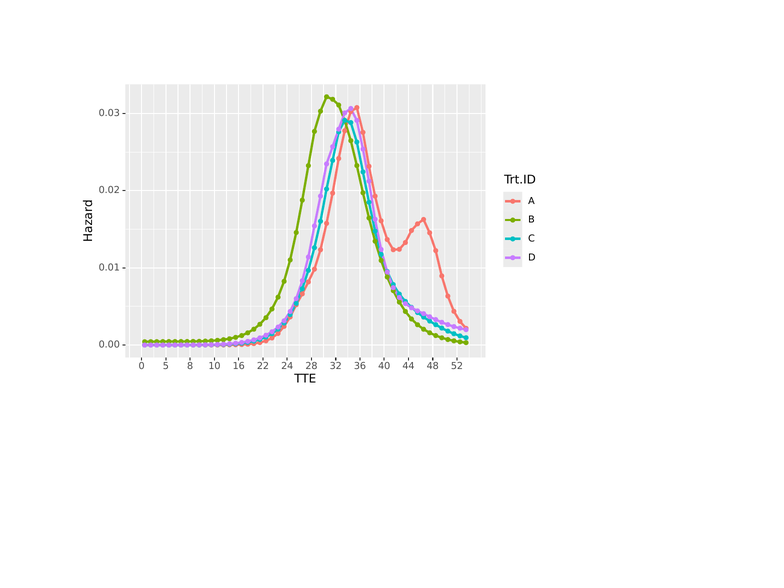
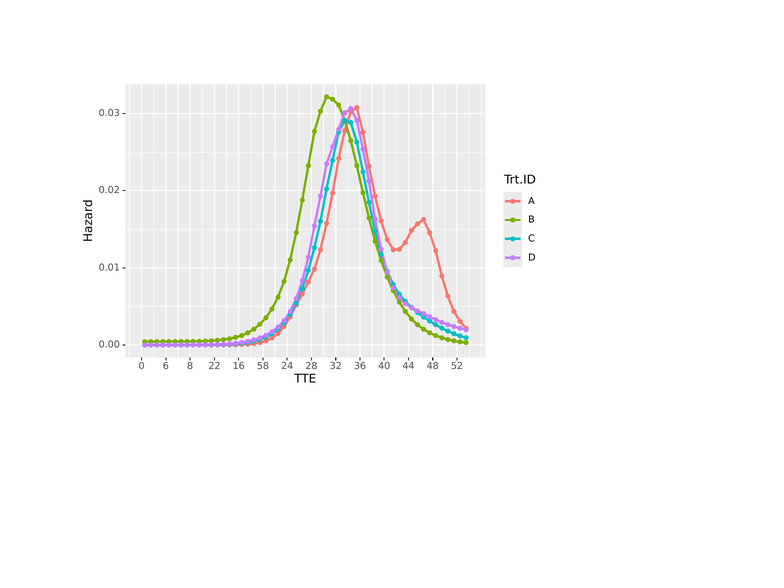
5: 5 -> 6 (166, 366)
10: 10 -> 22 (214, 366)
22: 22 -> 58 (263, 366)
